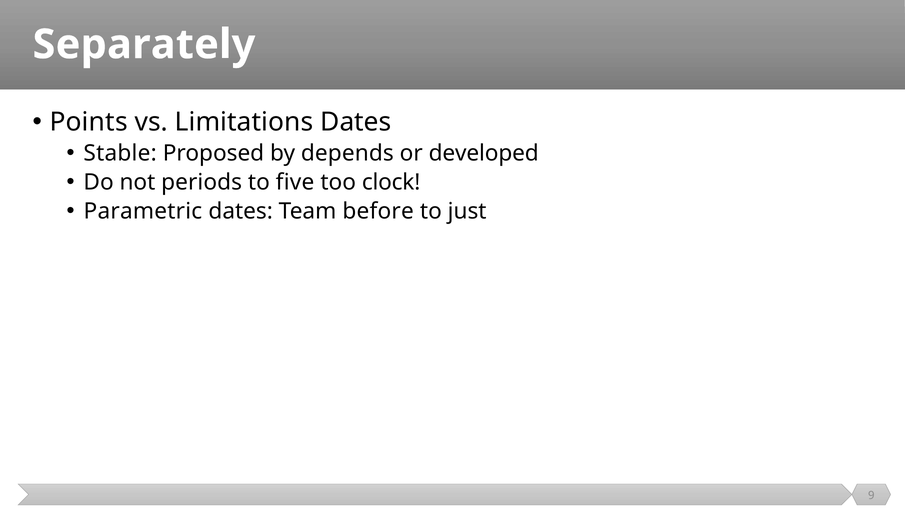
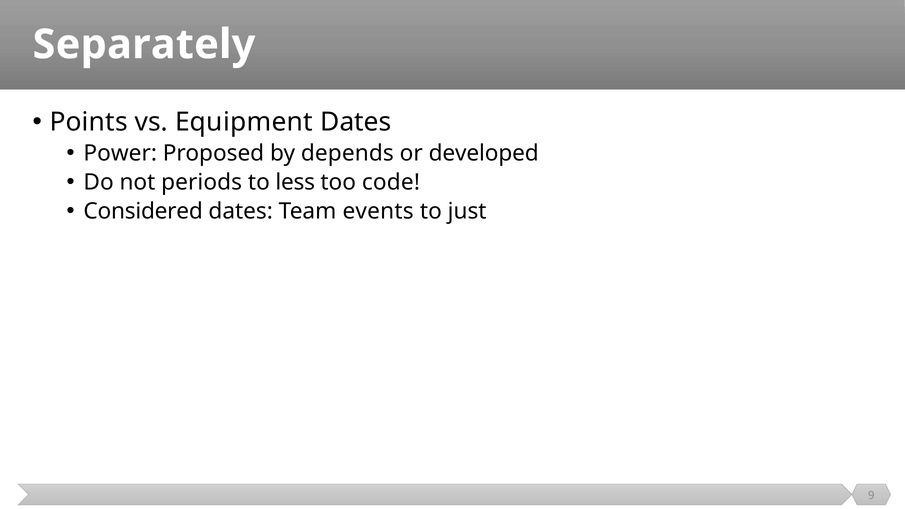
Limitations: Limitations -> Equipment (244, 122)
Stable: Stable -> Power (120, 153)
five: five -> less (295, 182)
clock: clock -> code (391, 182)
Parametric: Parametric -> Considered (143, 211)
before: before -> events (378, 211)
